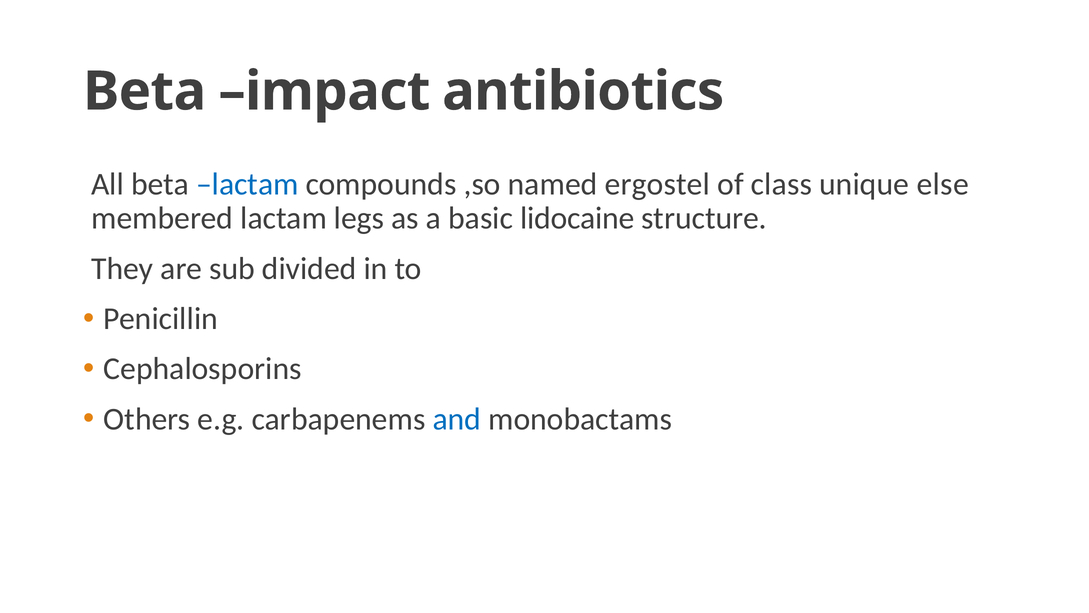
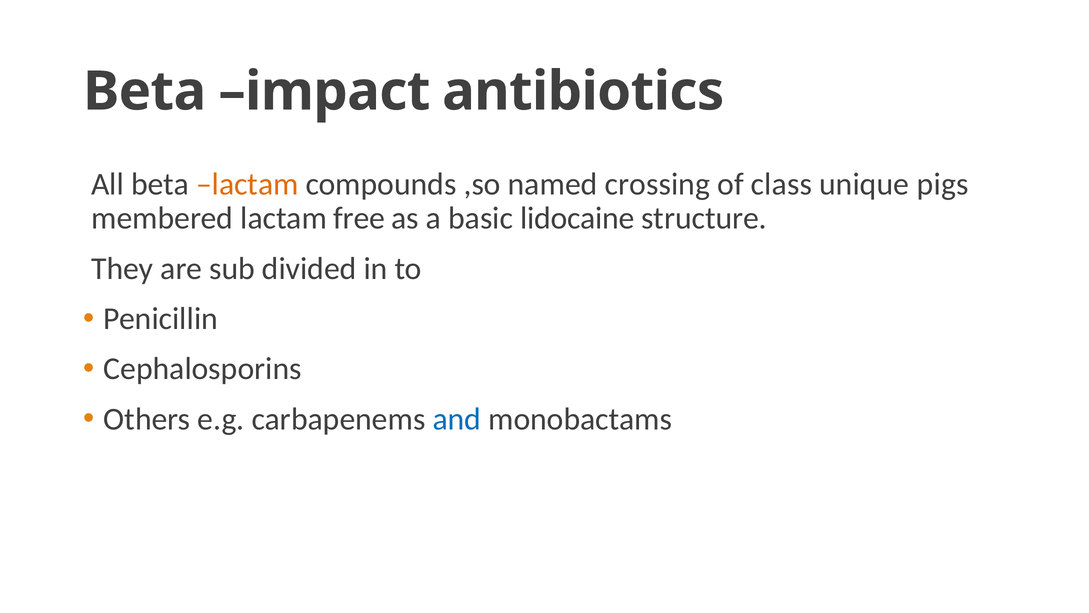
lactam colour: blue -> orange (247, 184)
ergostel: ergostel -> crossing (657, 184)
else: else -> pigs (943, 184)
legs: legs -> free (359, 218)
